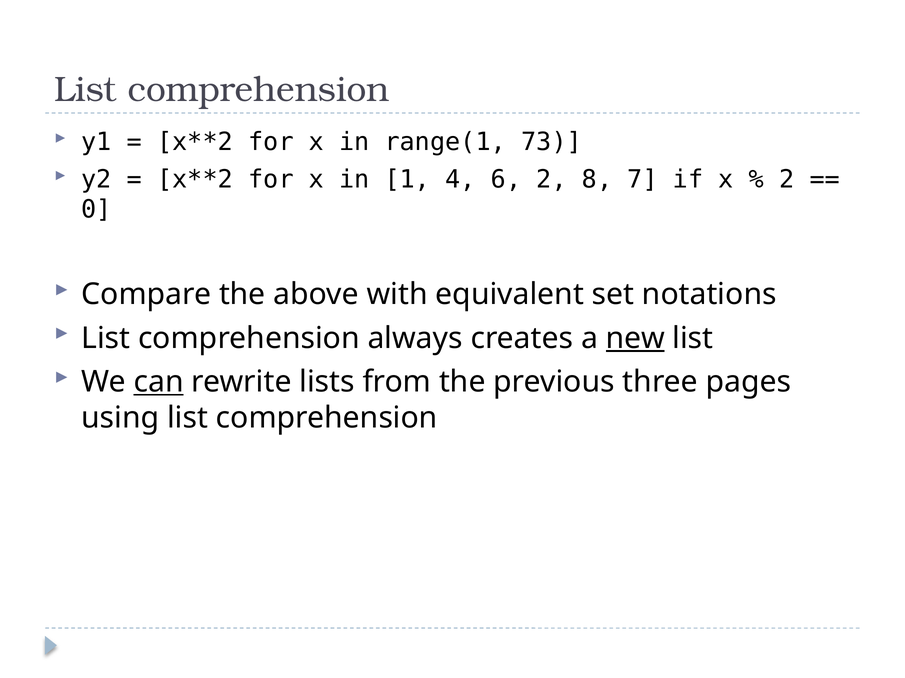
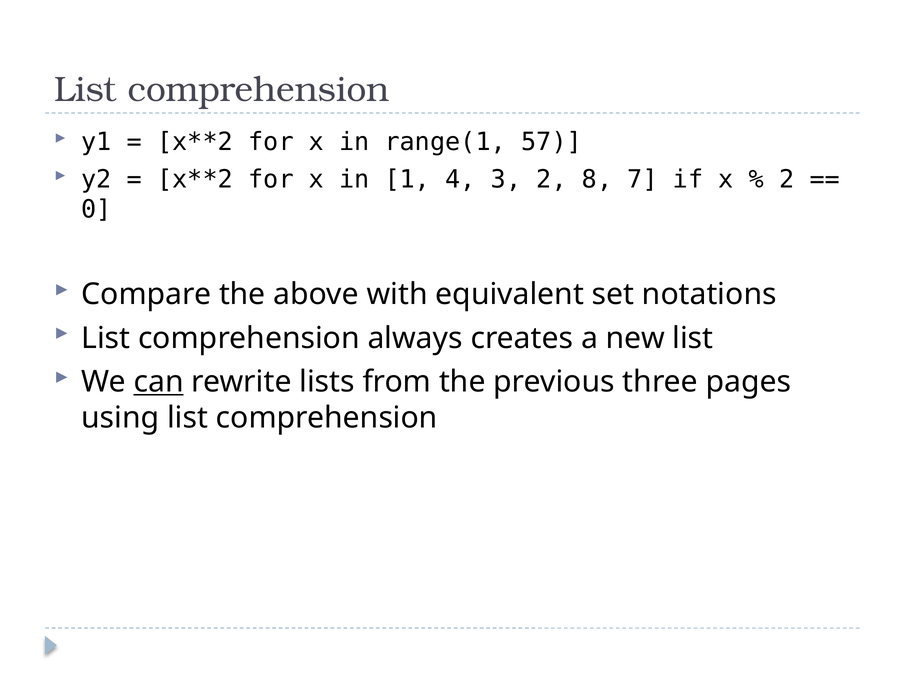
73: 73 -> 57 (552, 142)
6: 6 -> 3 (506, 180)
new underline: present -> none (635, 339)
